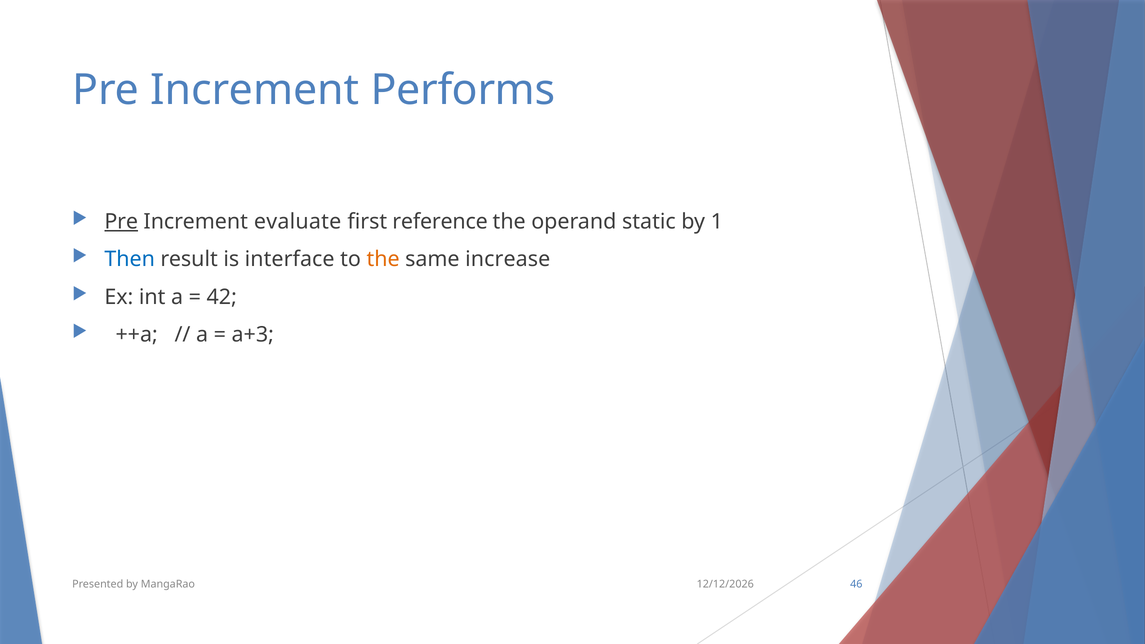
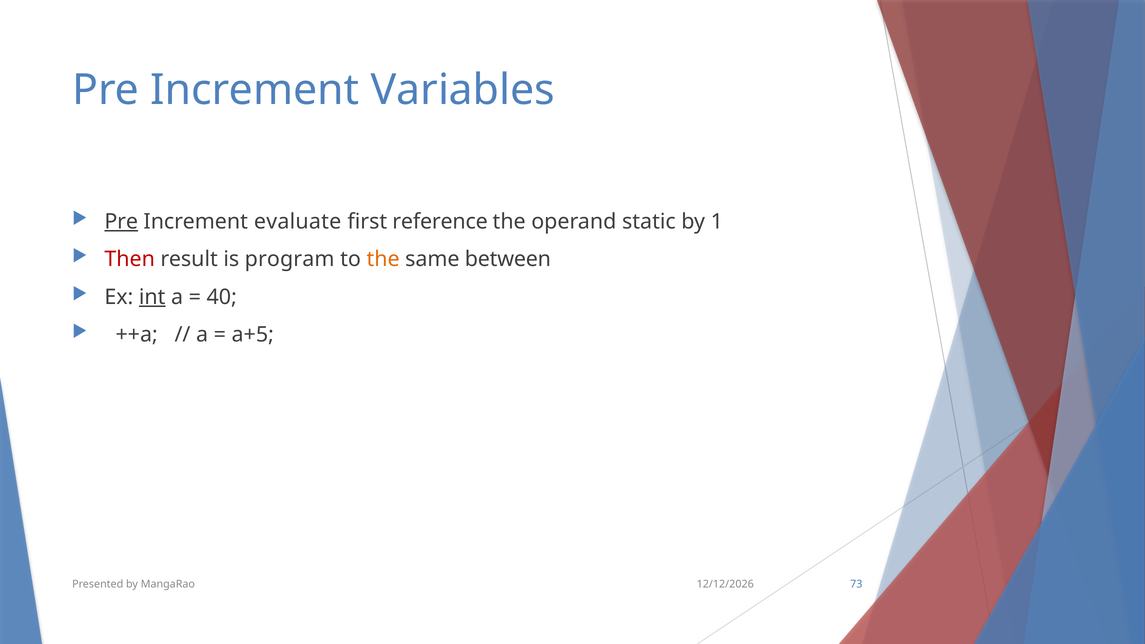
Performs: Performs -> Variables (463, 90)
Then colour: blue -> red (130, 259)
interface: interface -> program (290, 259)
increase: increase -> between (508, 259)
int underline: none -> present (152, 297)
42: 42 -> 40 (222, 297)
a+3: a+3 -> a+5 (253, 335)
46: 46 -> 73 (856, 584)
